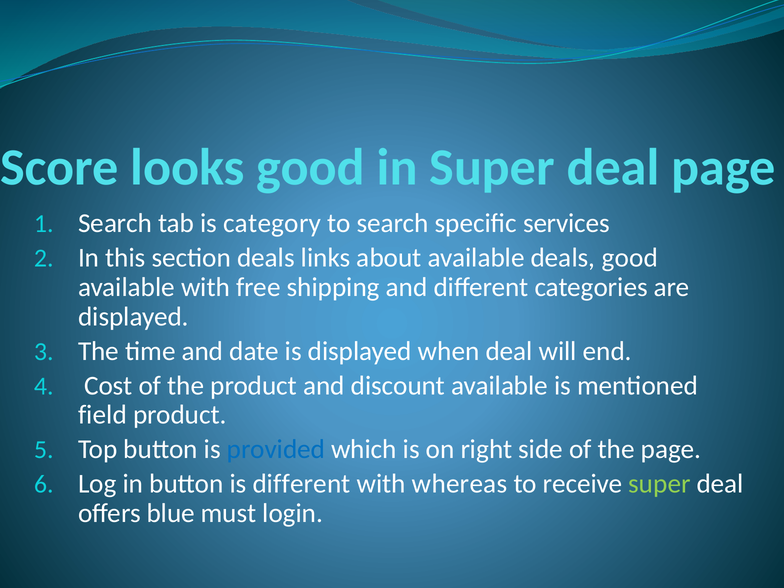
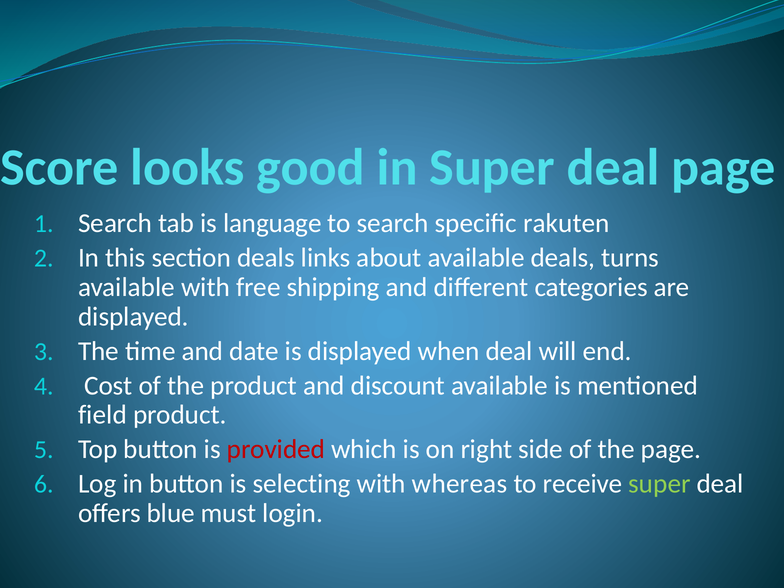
category: category -> language (272, 224)
services: services -> rakuten (566, 224)
deals good: good -> turns (630, 258)
provided colour: blue -> red (276, 449)
is different: different -> selecting (302, 484)
